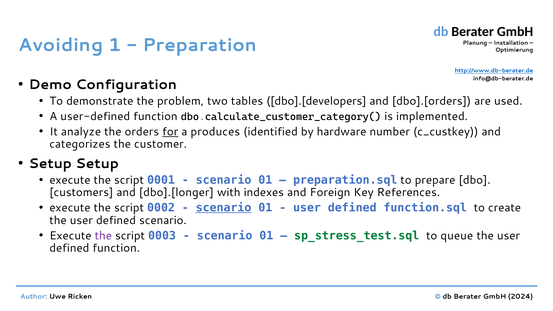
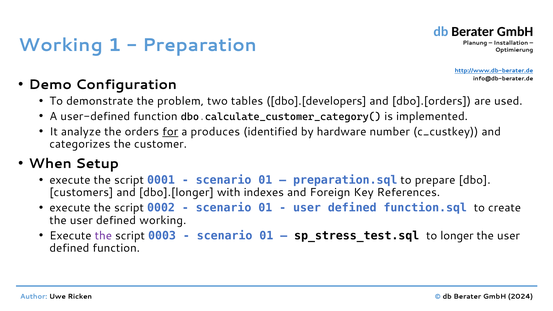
Avoiding: Avoiding -> Working (61, 45)
Setup: Setup -> When (50, 164)
scenario underline: present -> none (224, 208)
defined scenario: scenario -> working (163, 220)
sp_stress_test.sql colour: green -> black (357, 236)
queue: queue -> longer (457, 236)
